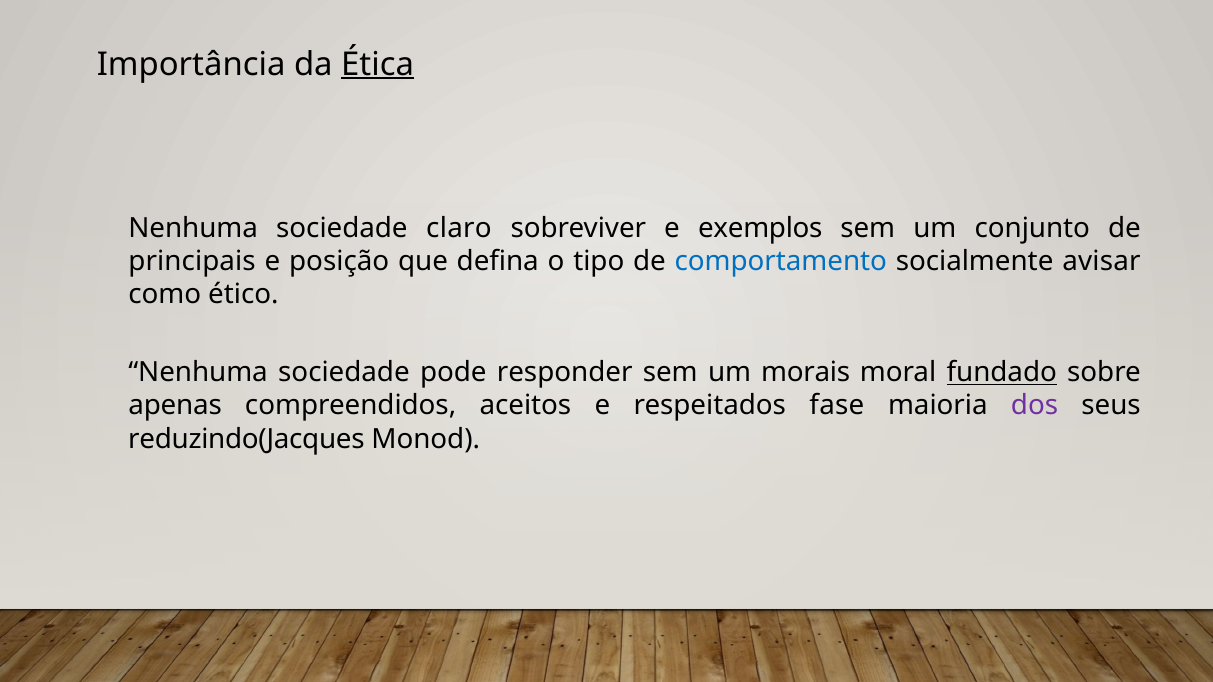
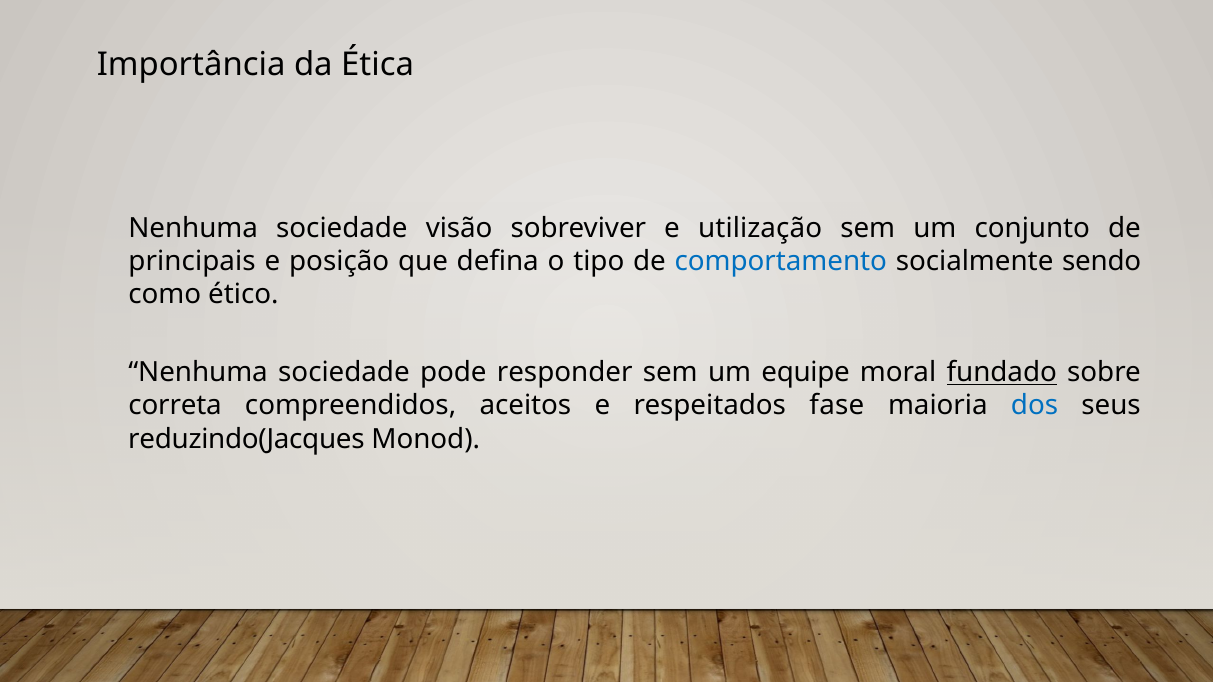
Ética underline: present -> none (378, 64)
claro: claro -> visão (459, 228)
exemplos: exemplos -> utilização (760, 228)
avisar: avisar -> sendo (1102, 261)
morais: morais -> equipe (806, 373)
apenas: apenas -> correta (175, 406)
dos colour: purple -> blue (1035, 406)
